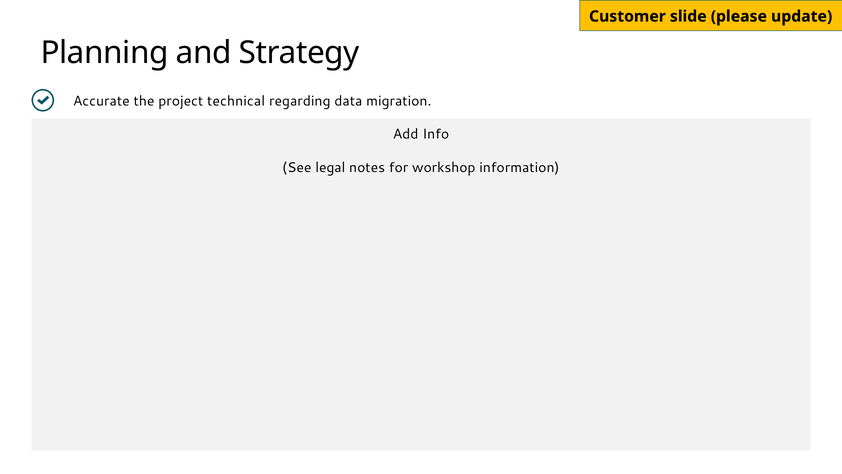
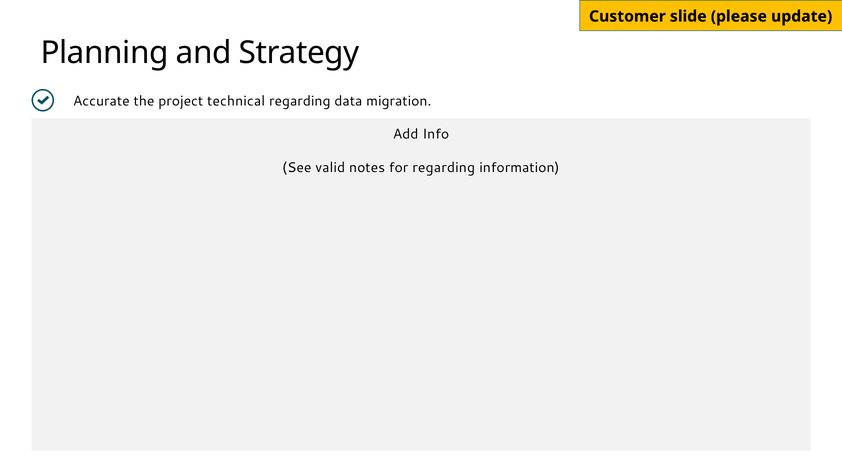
legal: legal -> valid (330, 168)
for workshop: workshop -> regarding (444, 168)
